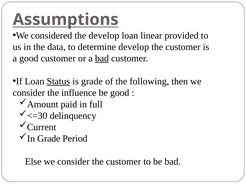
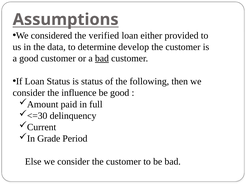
the develop: develop -> verified (104, 36)
linear: linear -> either (151, 36)
Status underline: present -> none (58, 82)
is grade: grade -> status (92, 82)
